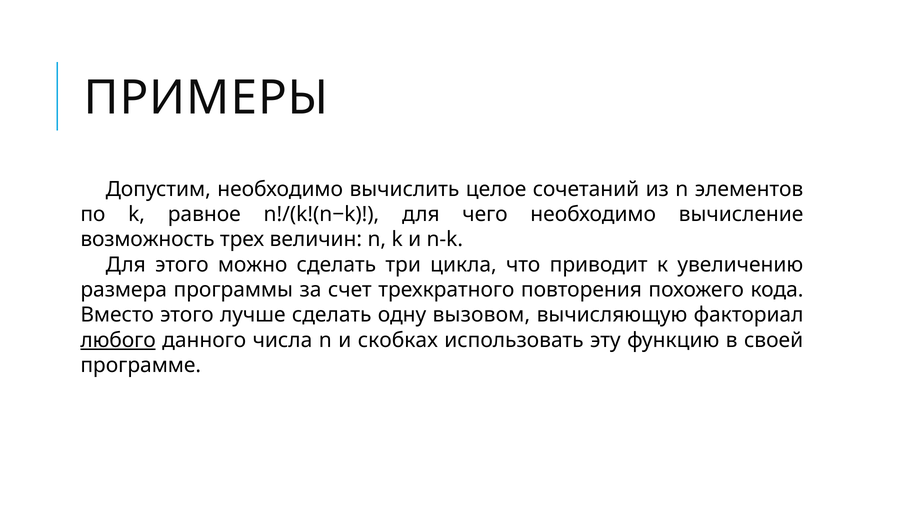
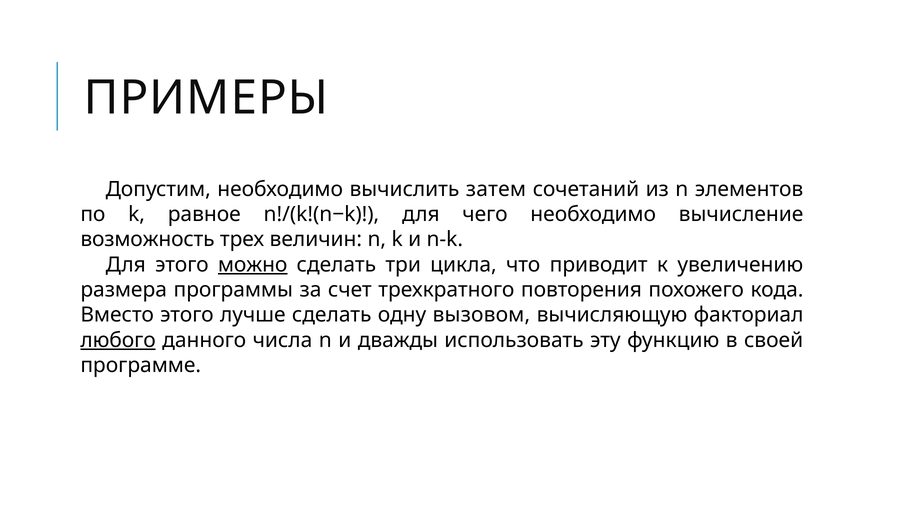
целое: целое -> затем (496, 189)
можно underline: none -> present (253, 265)
скобках: скобках -> дважды (398, 340)
